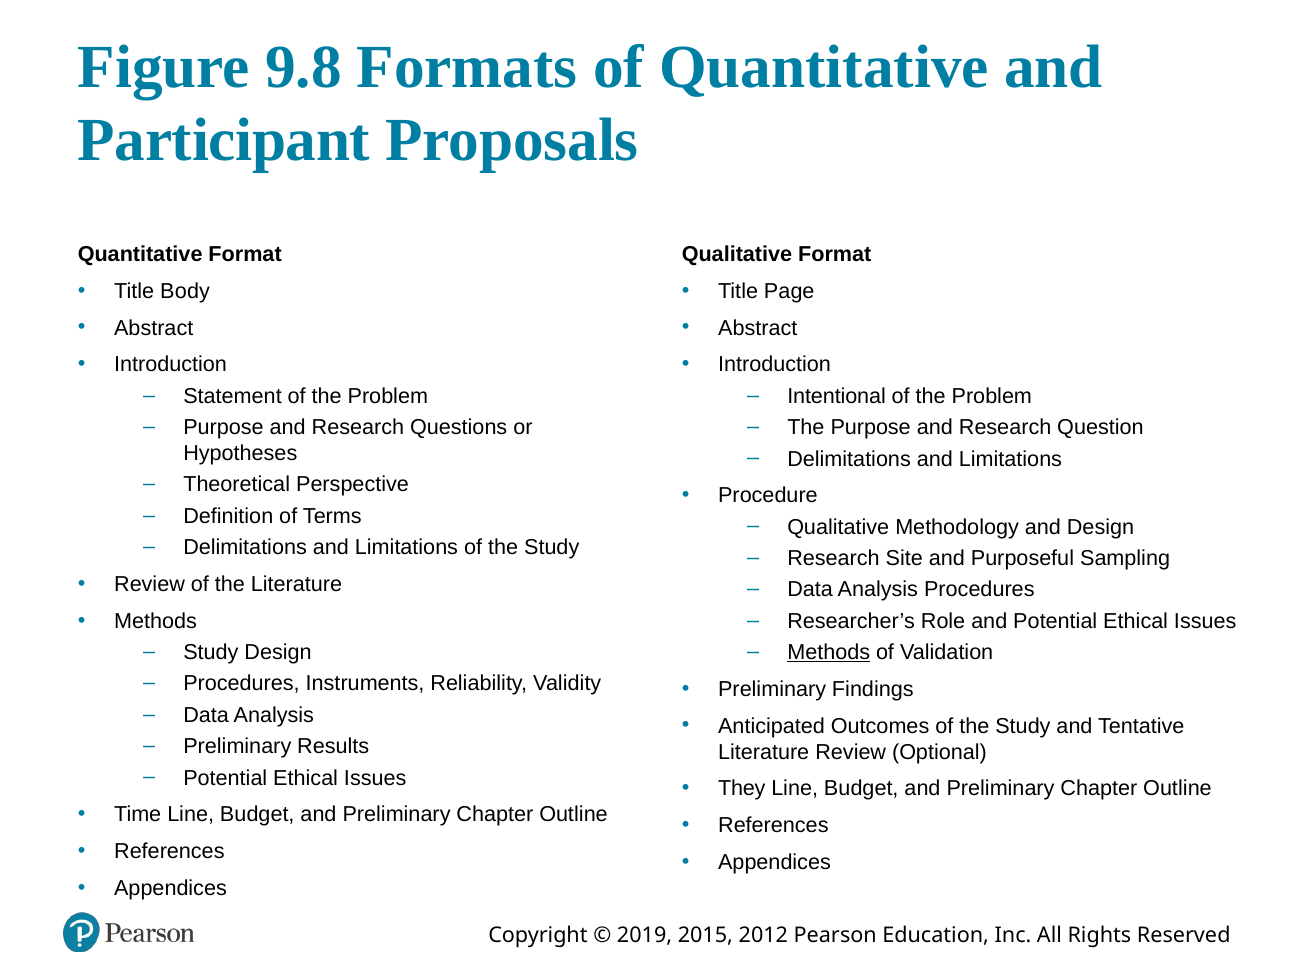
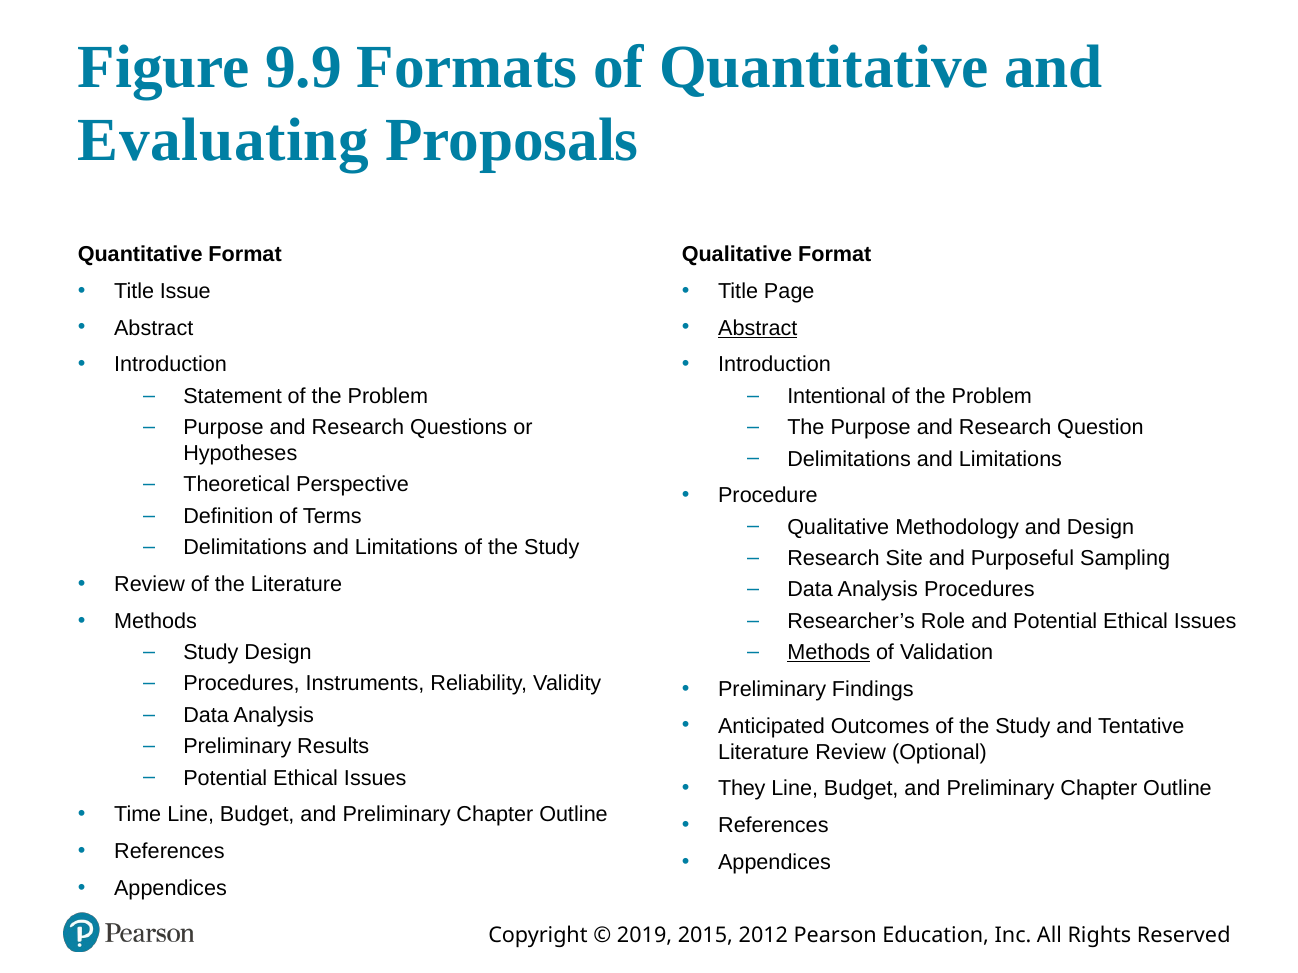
9.8: 9.8 -> 9.9 (303, 67)
Participant: Participant -> Evaluating (224, 141)
Body: Body -> Issue (185, 291)
Abstract underline: none -> present (758, 328)
